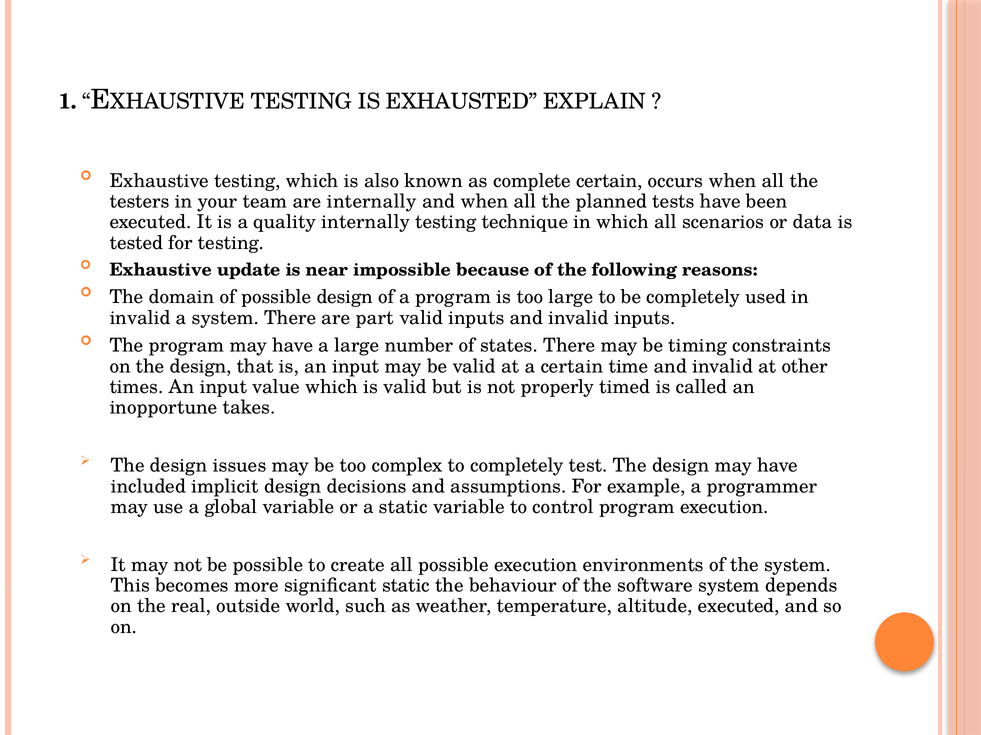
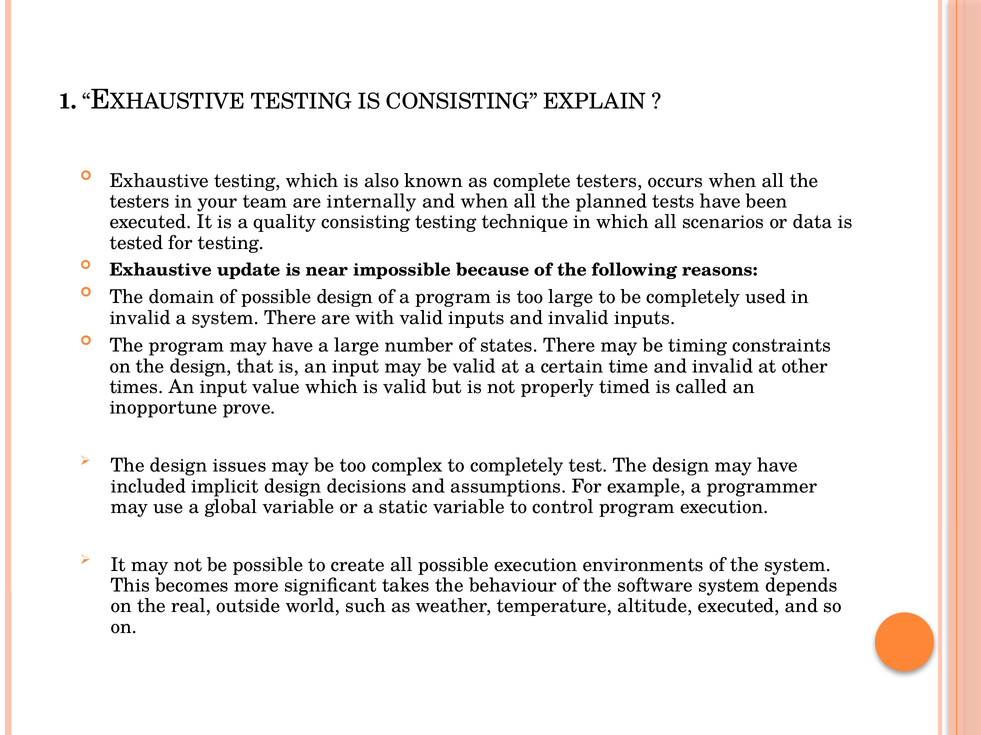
IS EXHAUSTED: EXHAUSTED -> CONSISTING (462, 102)
complete certain: certain -> testers (609, 181)
quality internally: internally -> consisting (366, 222)
part: part -> with (375, 318)
takes: takes -> prove (249, 408)
significant static: static -> takes (406, 586)
